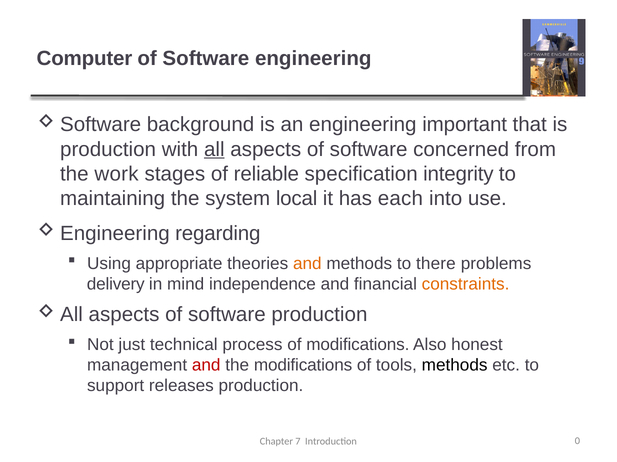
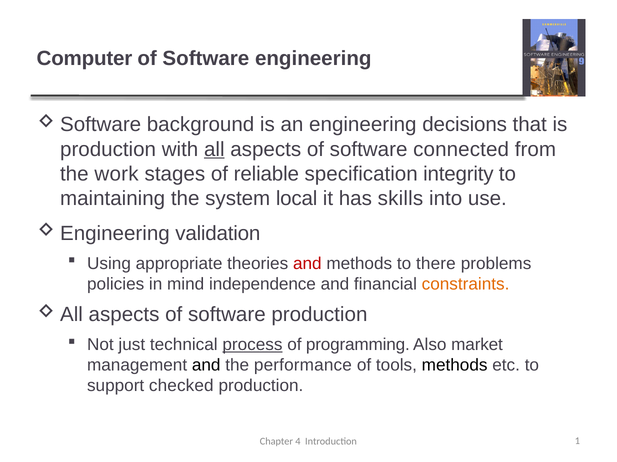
important: important -> decisions (465, 125)
concerned: concerned -> connected (461, 149)
each: each -> skills (400, 199)
regarding: regarding -> validation (218, 234)
and colour: orange -> red (307, 264)
delivery: delivery -> policies (116, 285)
process underline: none -> present (252, 345)
of modifications: modifications -> programming (358, 345)
honest: honest -> market (477, 345)
and colour: red -> black (206, 366)
the modifications: modifications -> performance (303, 366)
releases: releases -> checked (181, 386)
7: 7 -> 4 (298, 442)
0: 0 -> 1 (577, 442)
